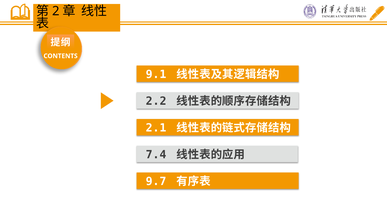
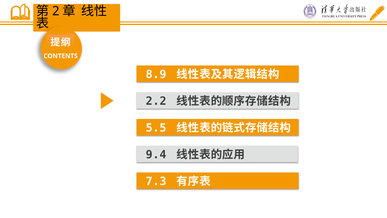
9.1: 9.1 -> 8.9 (156, 74)
2.1: 2.1 -> 5.5 (156, 128)
7.4: 7.4 -> 9.4 (156, 155)
9.7: 9.7 -> 7.3 (156, 181)
